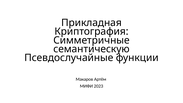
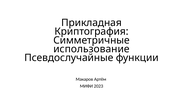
семантическую: семантическую -> использование (91, 49)
